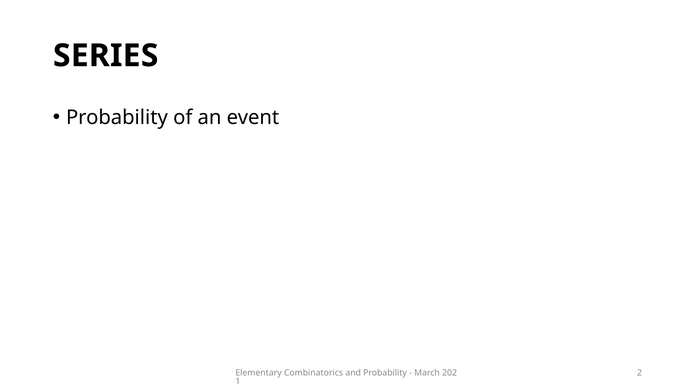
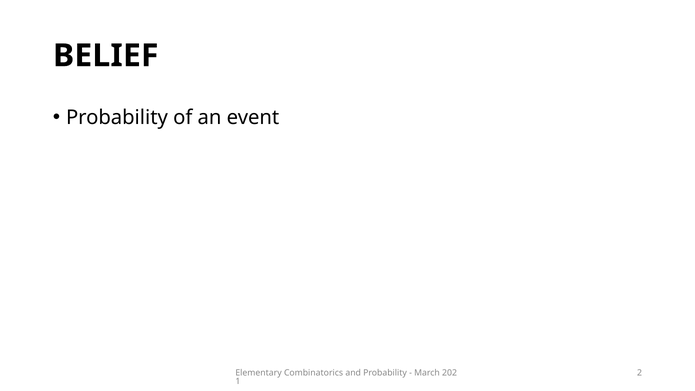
SERIES: SERIES -> BELIEF (106, 56)
